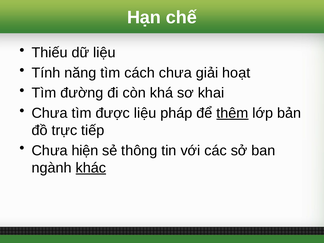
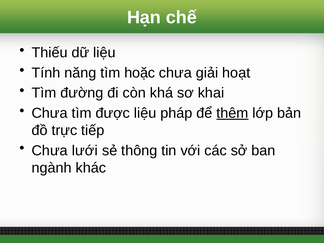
cách: cách -> hoặc (140, 73)
hiện: hiện -> lưới (85, 151)
khác underline: present -> none (91, 168)
